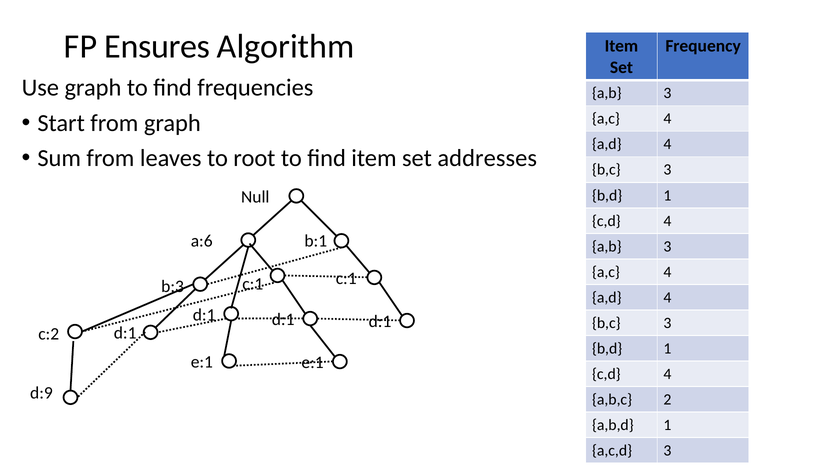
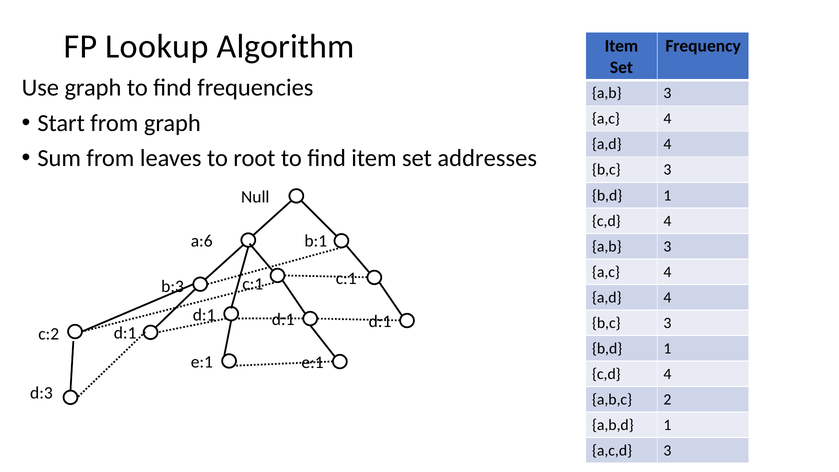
Ensures: Ensures -> Lookup (157, 46)
d:9: d:9 -> d:3 (41, 393)
